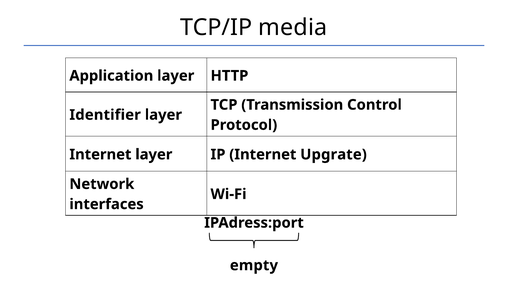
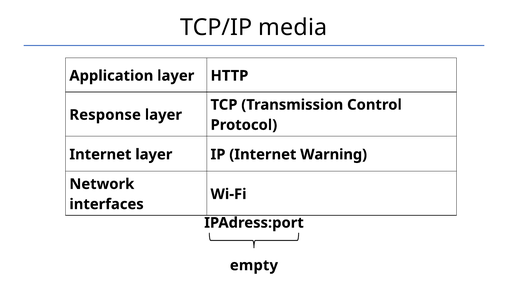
Identifier: Identifier -> Response (105, 115)
Upgrate: Upgrate -> Warning (334, 154)
